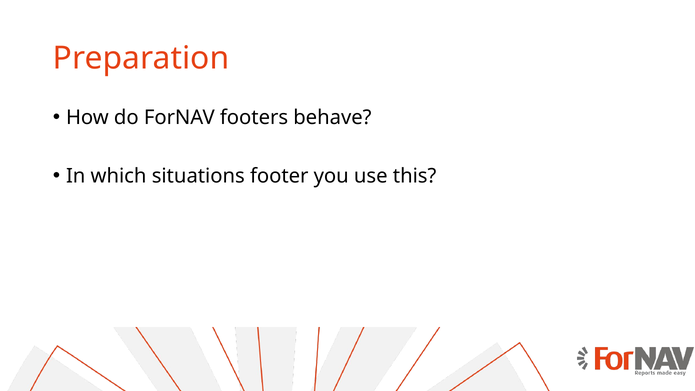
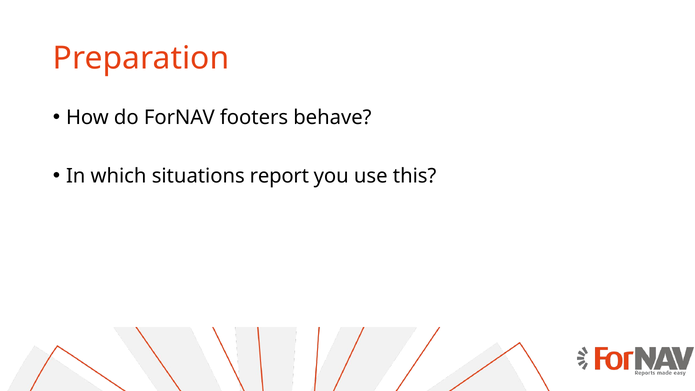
footer: footer -> report (279, 176)
